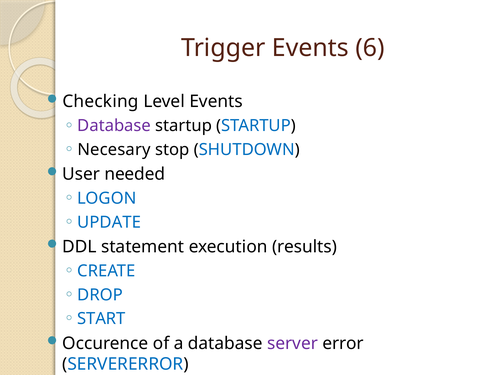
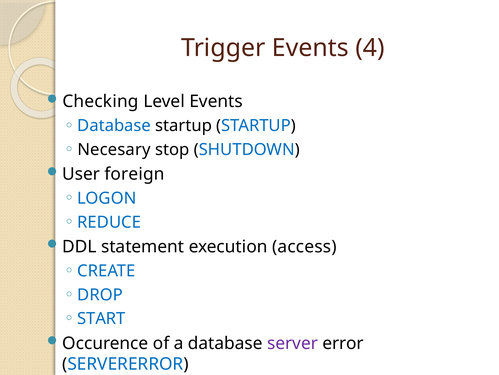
6: 6 -> 4 (370, 48)
Database colour: purple -> blue (114, 126)
needed: needed -> foreign (135, 174)
UPDATE: UPDATE -> REDUCE (109, 222)
results: results -> access (304, 246)
